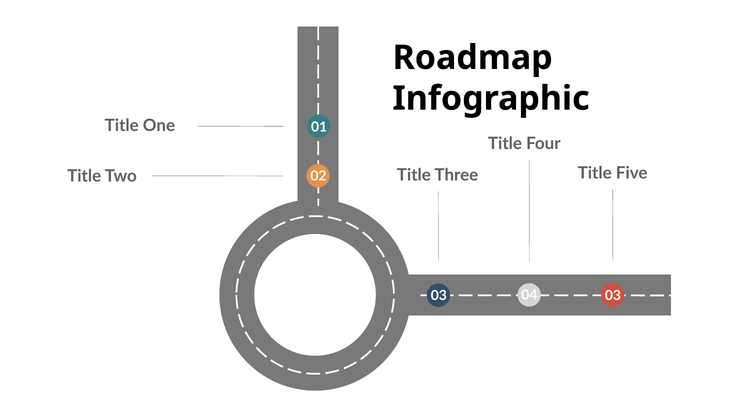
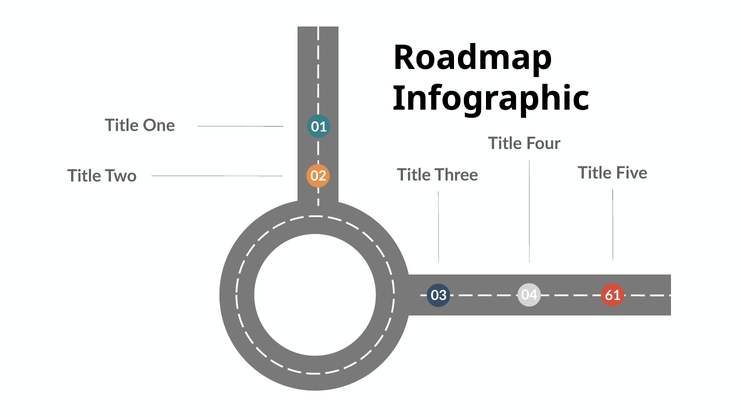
04 03: 03 -> 61 (613, 296)
